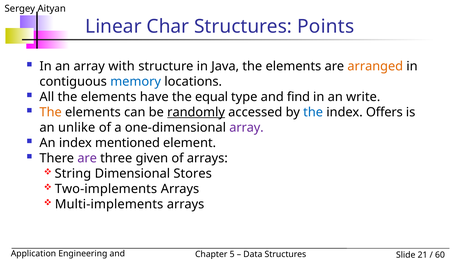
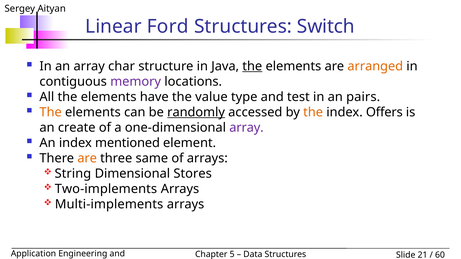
Char: Char -> Ford (168, 27)
Points: Points -> Switch (326, 27)
with: with -> char (122, 66)
the underline: none -> present (252, 66)
memory colour: blue -> purple (136, 82)
equal: equal -> value (211, 97)
find: find -> test (298, 97)
write: write -> pairs (363, 97)
the colour: blue -> orange (313, 112)
unlike: unlike -> create (77, 128)
are colour: purple -> orange (87, 159)
given: given -> same (152, 159)
